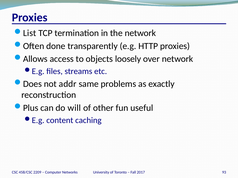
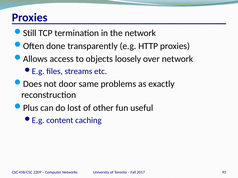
List: List -> Still (30, 33)
addr: addr -> door (68, 84)
will: will -> lost (74, 108)
